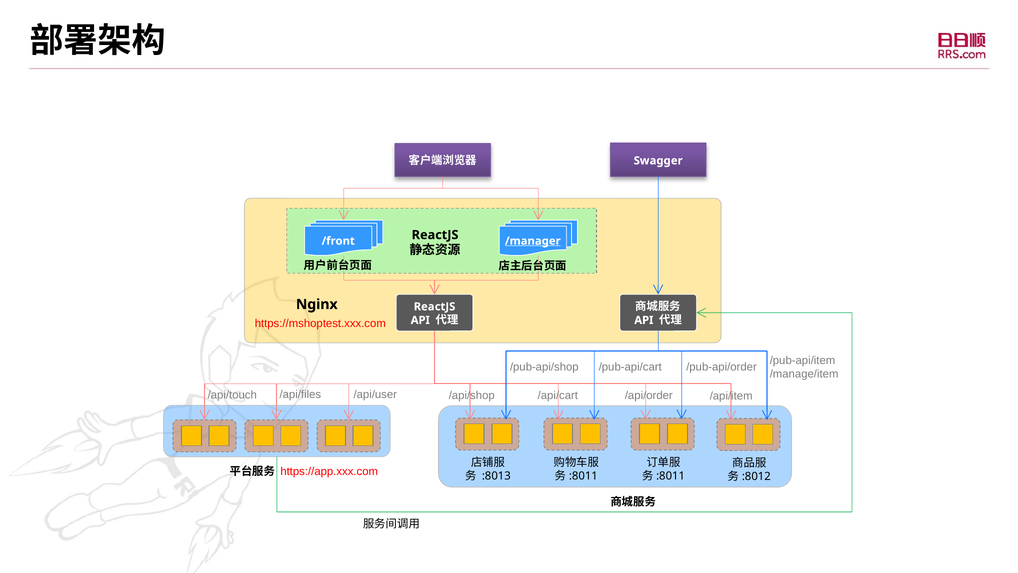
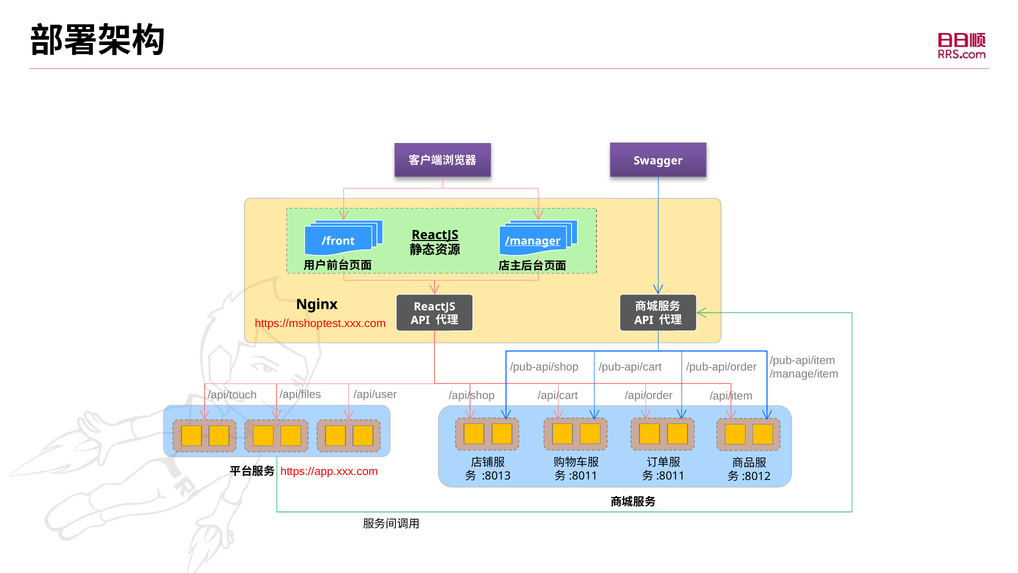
ReactJS underline: none -> present (435, 235)
